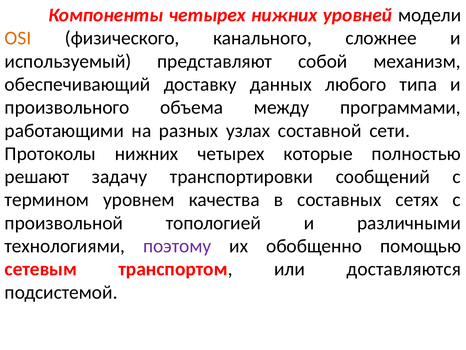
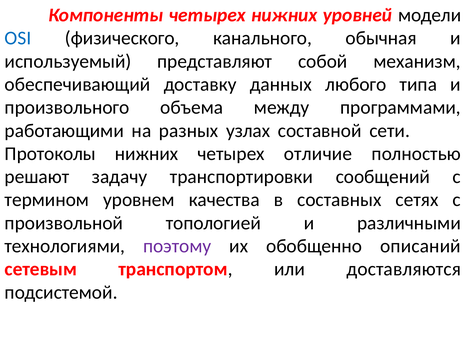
OSI colour: orange -> blue (18, 38)
сложнее: сложнее -> обычная (381, 38)
которые: которые -> отличие (318, 153)
помощью: помощью -> описаний (420, 246)
